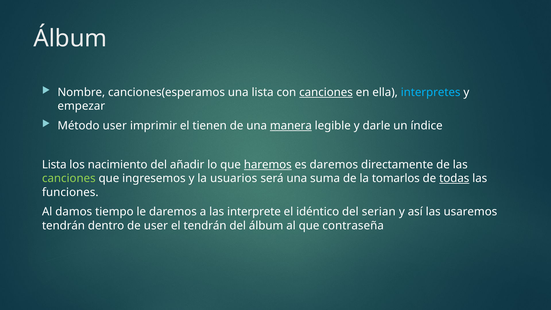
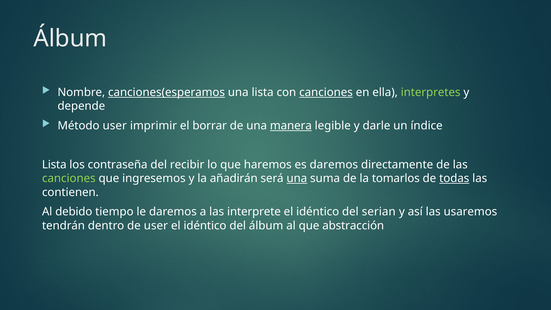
canciones(esperamos underline: none -> present (166, 92)
interpretes colour: light blue -> light green (431, 92)
empezar: empezar -> depende (81, 106)
tienen: tienen -> borrar (210, 126)
nacimiento: nacimiento -> contraseña (118, 165)
añadir: añadir -> recibir (187, 165)
haremos underline: present -> none (268, 165)
usuarios: usuarios -> añadirán (234, 178)
una underline: none -> present (297, 178)
funciones: funciones -> contienen (70, 192)
damos: damos -> debido (74, 212)
tendrán: tendrán -> idéntico (205, 226)
contraseña: contraseña -> abstracción (353, 226)
